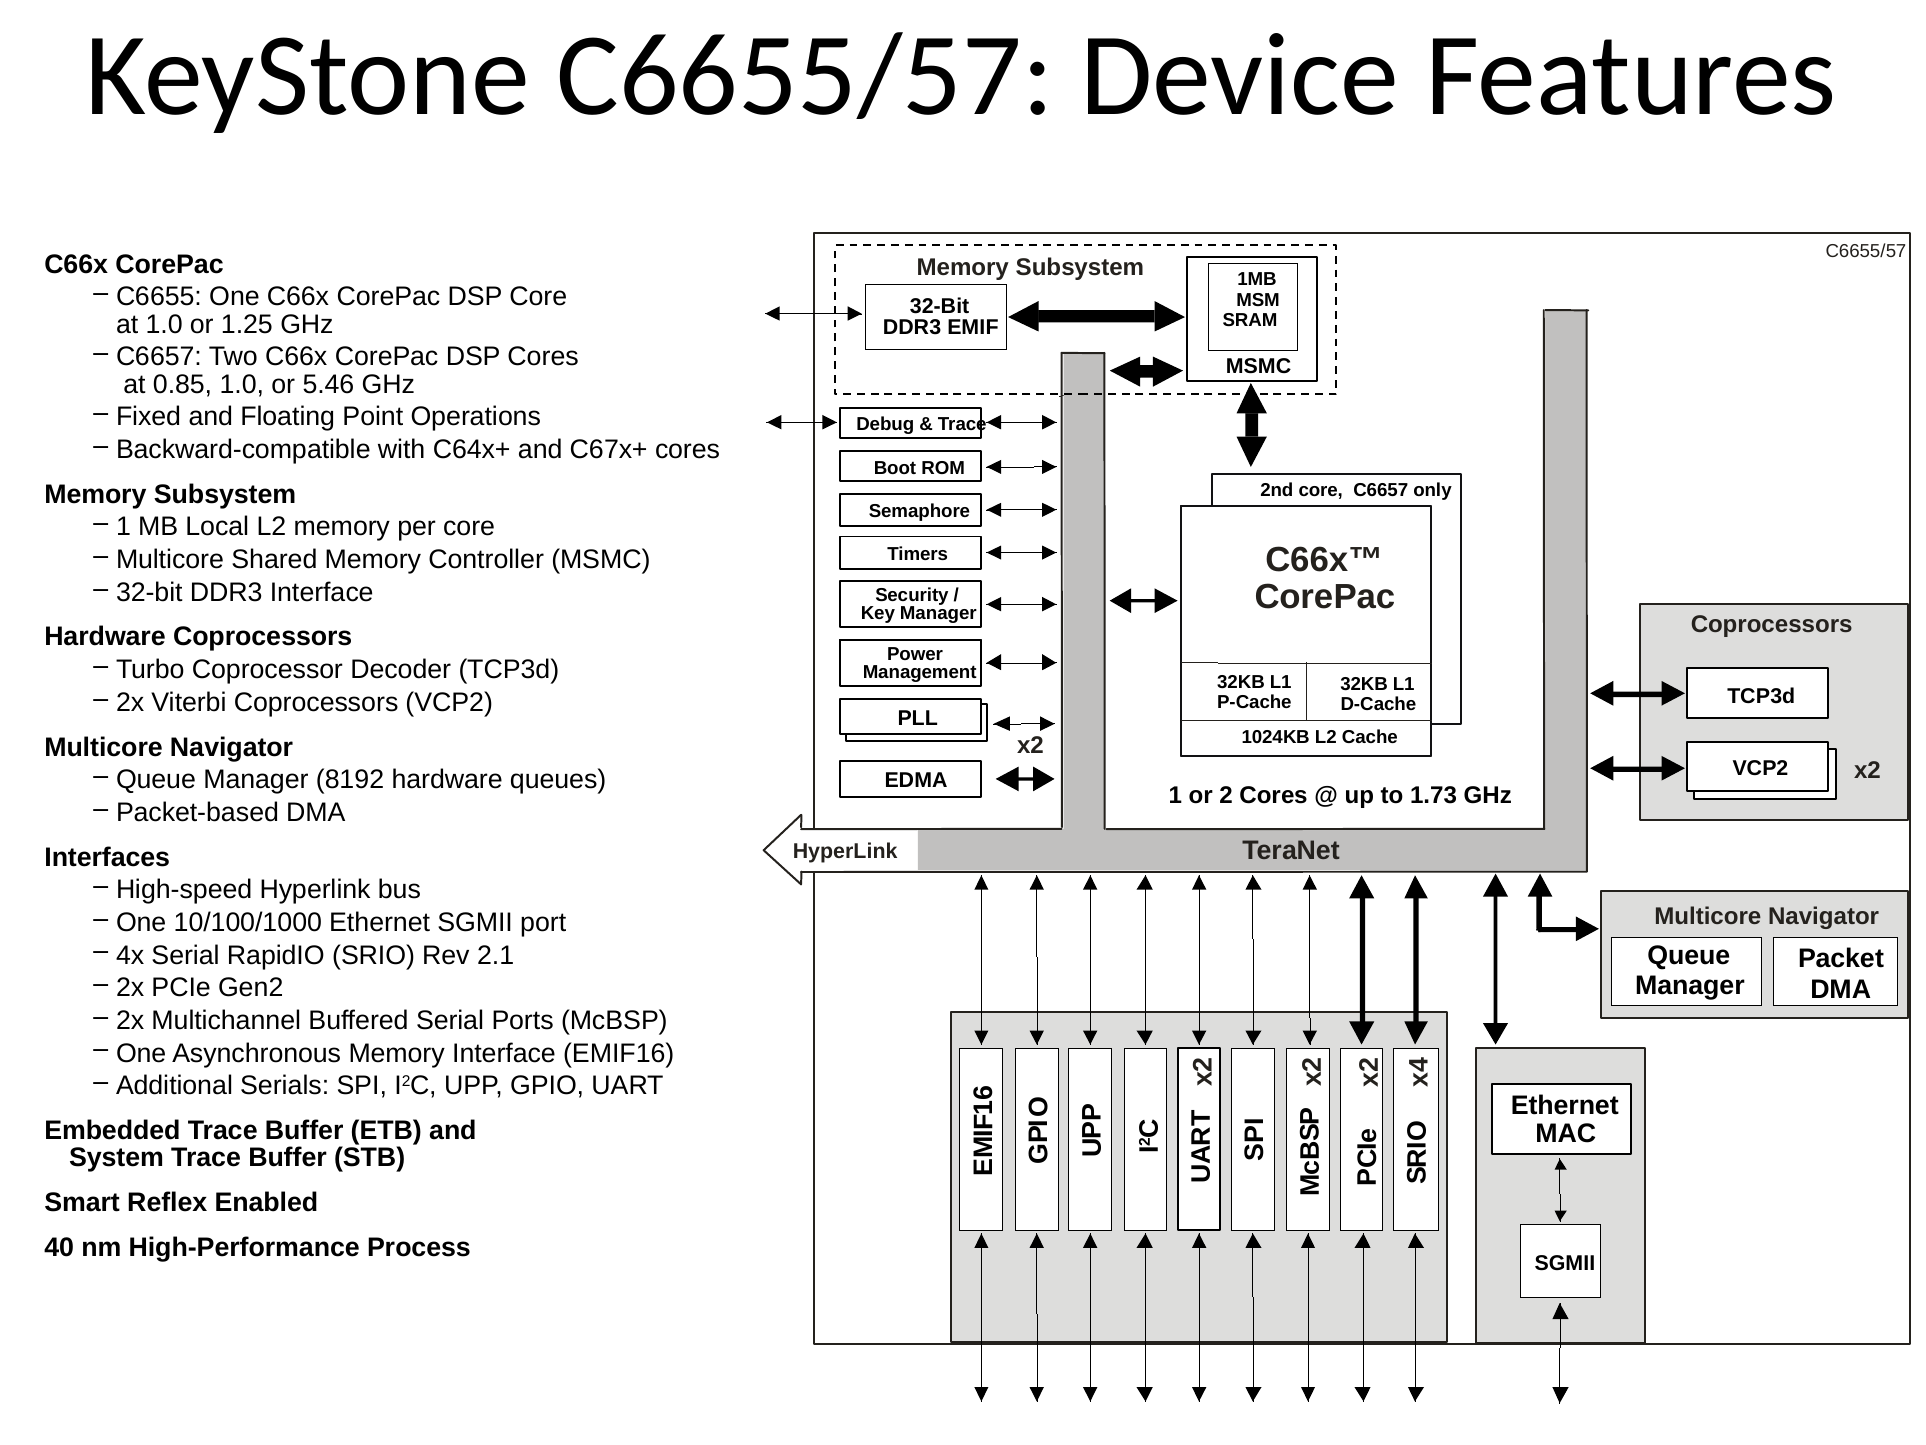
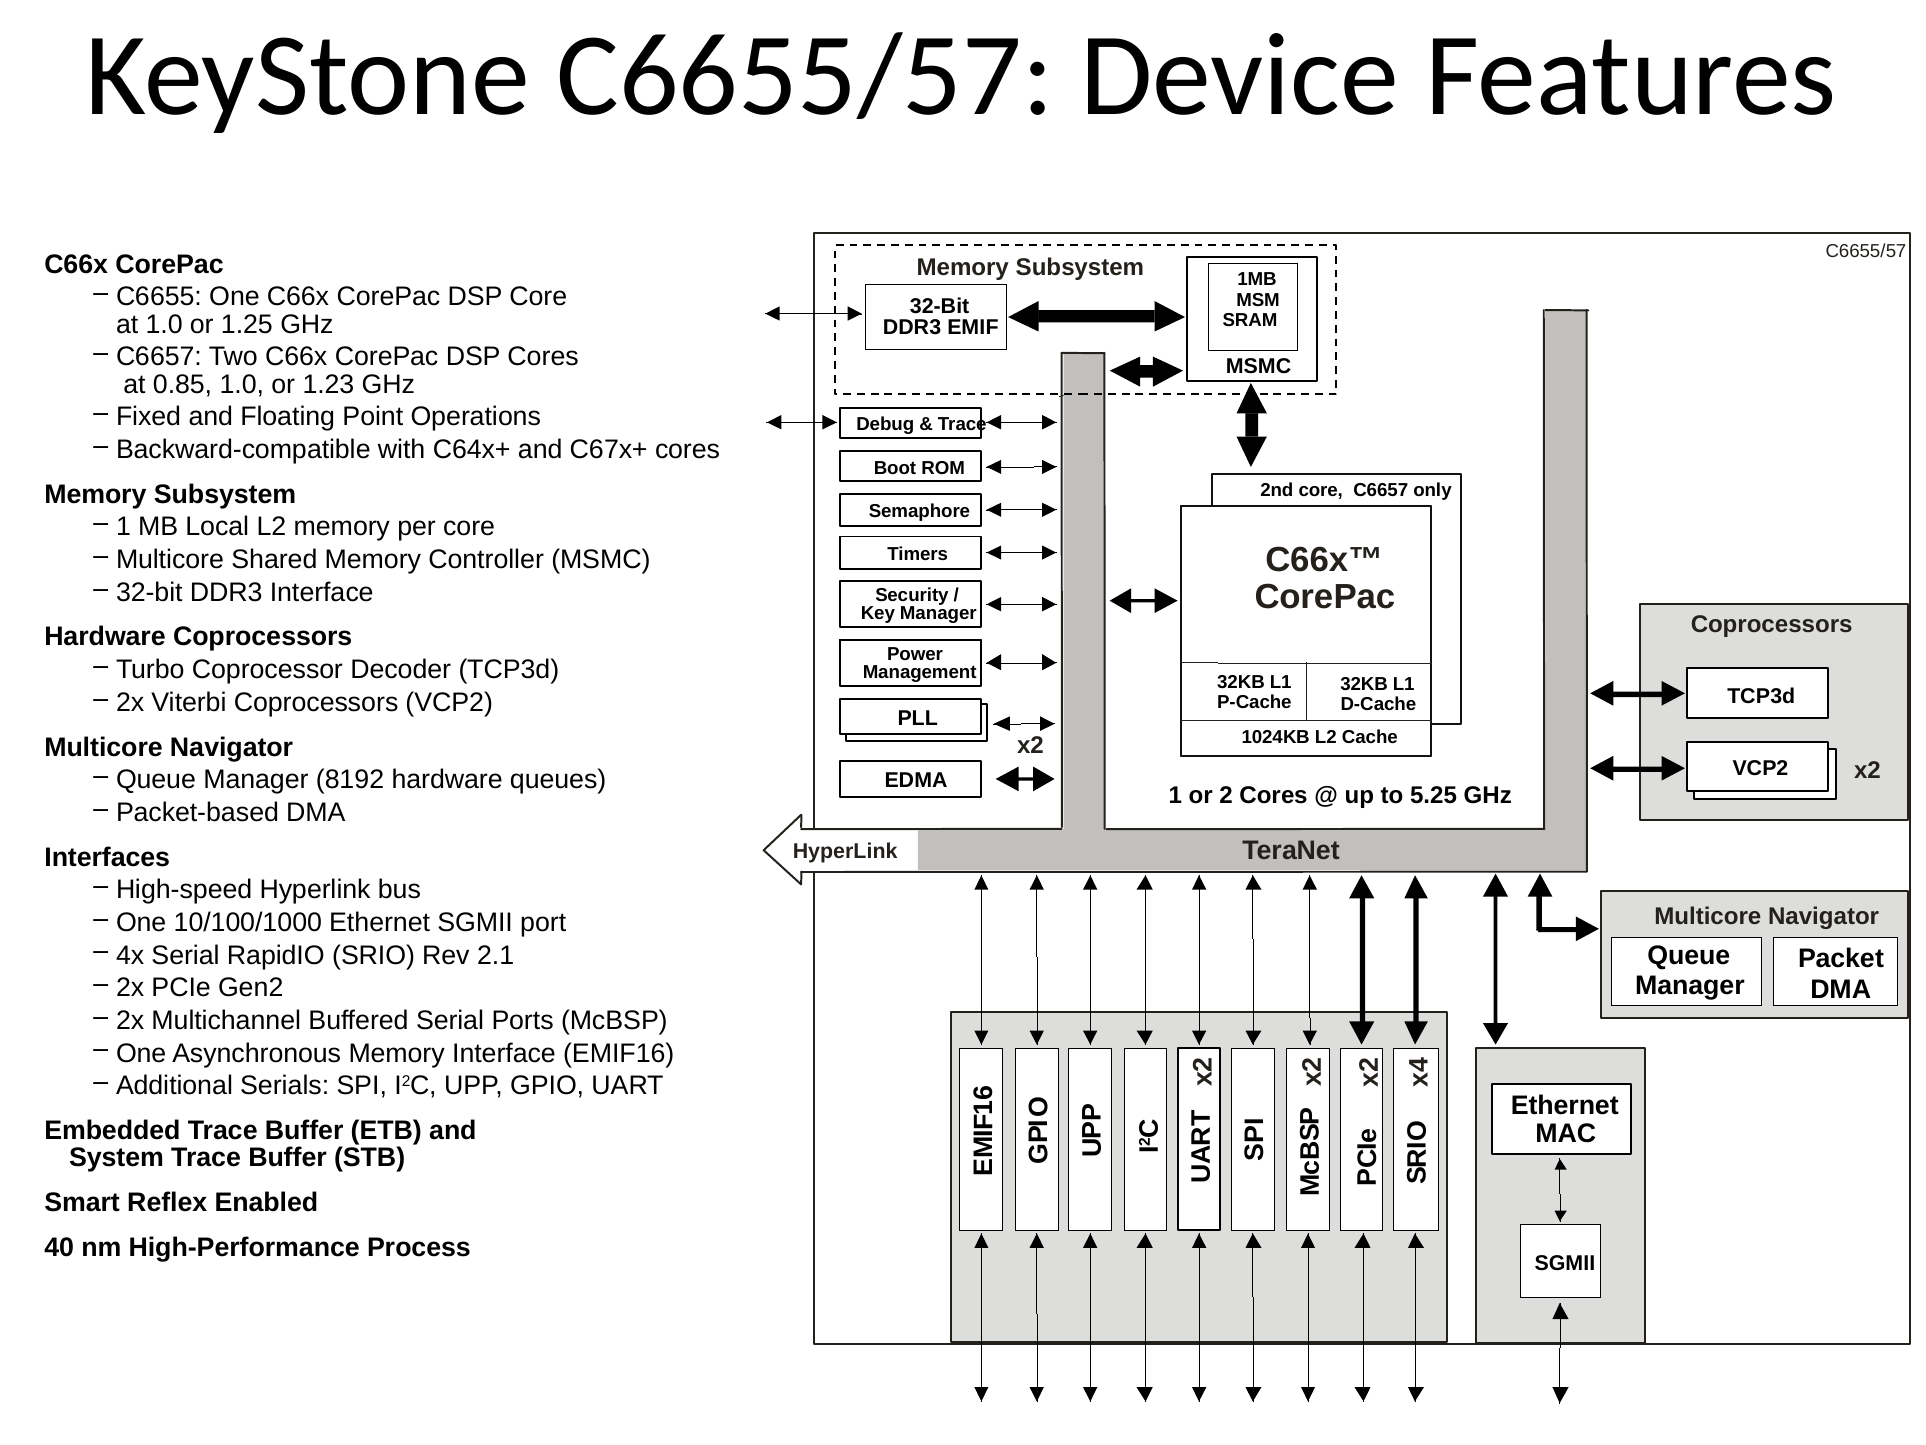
5.46: 5.46 -> 1.23 (328, 384)
1.73: 1.73 -> 5.25 (1433, 795)
